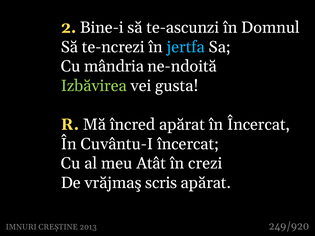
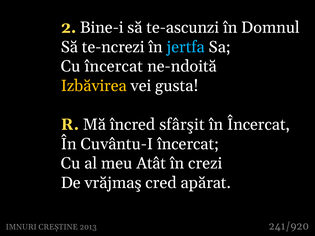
Cu mândria: mândria -> încercat (114, 66)
Izbăvirea colour: light green -> yellow (94, 86)
încred apărat: apărat -> sfârşit (182, 125)
scris: scris -> cred (161, 183)
249/920: 249/920 -> 241/920 (289, 226)
